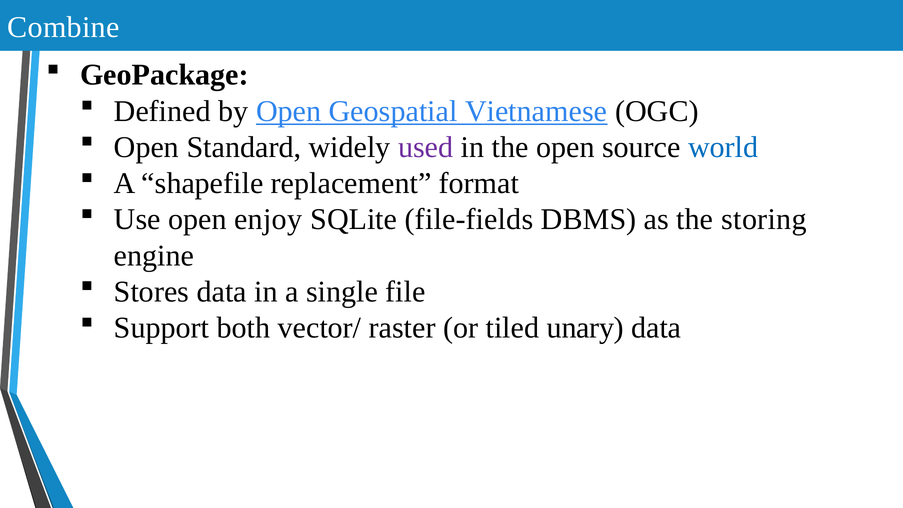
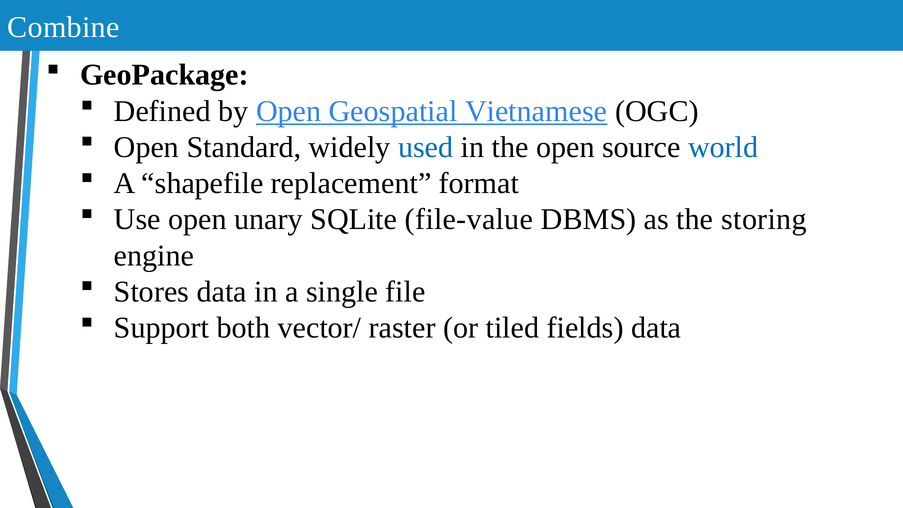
used colour: purple -> blue (426, 147)
enjoy: enjoy -> unary (269, 220)
file-fields: file-fields -> file-value (469, 220)
unary: unary -> fields (585, 328)
